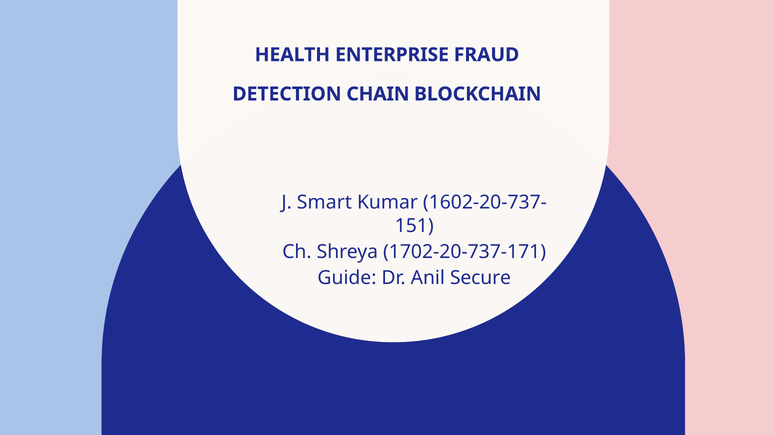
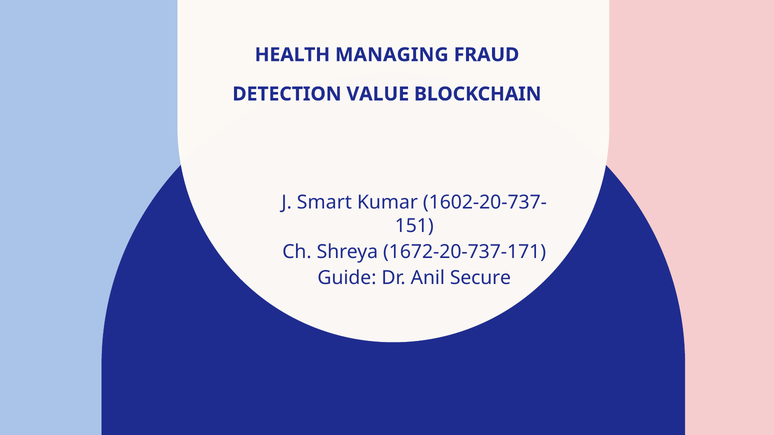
ENTERPRISE: ENTERPRISE -> MANAGING (392, 55)
CHAIN: CHAIN -> VALUE (378, 94)
1702-20-737-171: 1702-20-737-171 -> 1672-20-737-171 (465, 252)
